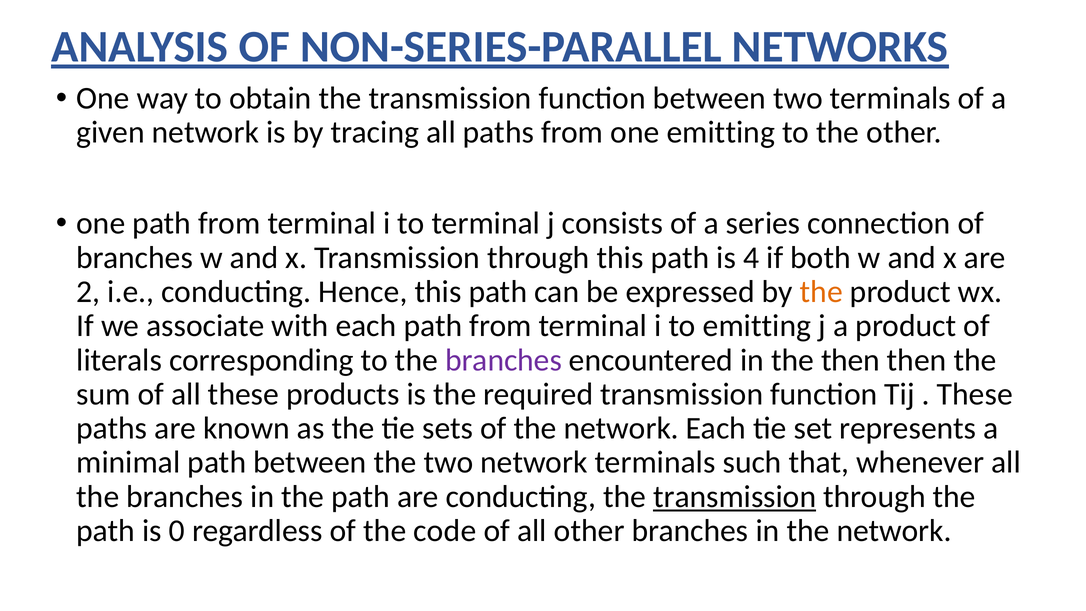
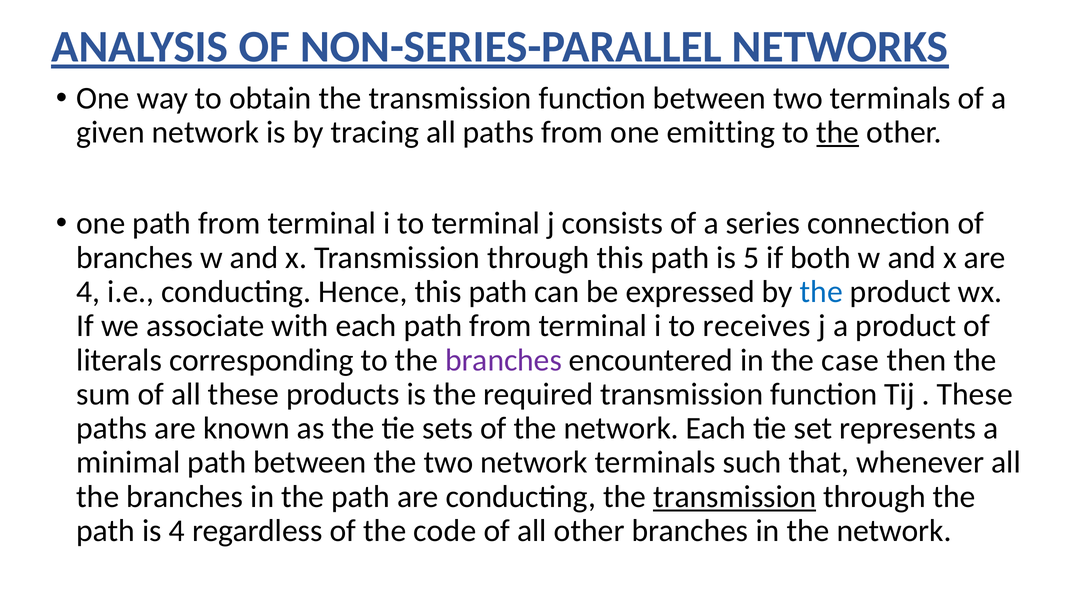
the underline: none -> present (838, 132)
4: 4 -> 5 (751, 258)
2: 2 -> 4 (88, 292)
the colour: orange -> blue (821, 292)
to emitting: emitting -> receives (757, 326)
the then: then -> case (850, 360)
is 0: 0 -> 4 (177, 531)
